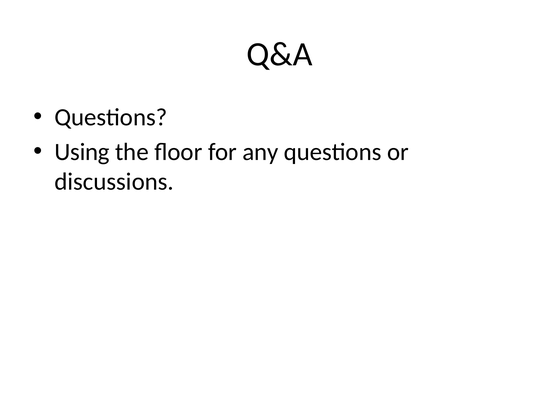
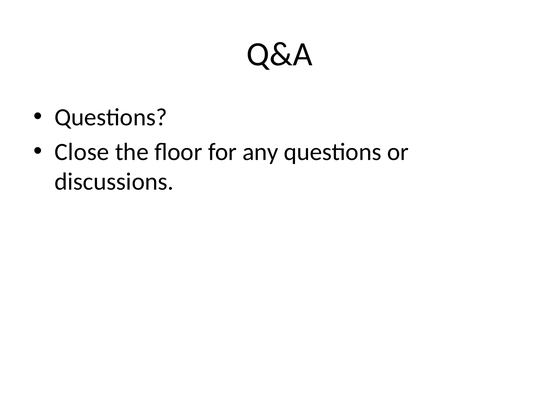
Using: Using -> Close (82, 152)
